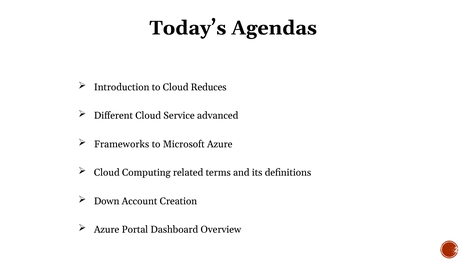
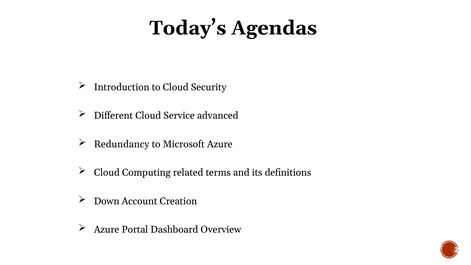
Reduces: Reduces -> Security (209, 87)
Frameworks: Frameworks -> Redundancy (122, 144)
